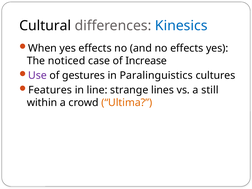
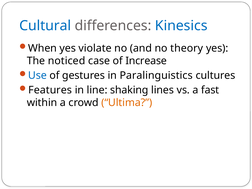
Cultural colour: black -> blue (45, 26)
yes effects: effects -> violate (95, 48)
no effects: effects -> theory (187, 48)
Use colour: purple -> blue (37, 75)
strange: strange -> shaking (129, 90)
still: still -> fast (210, 90)
